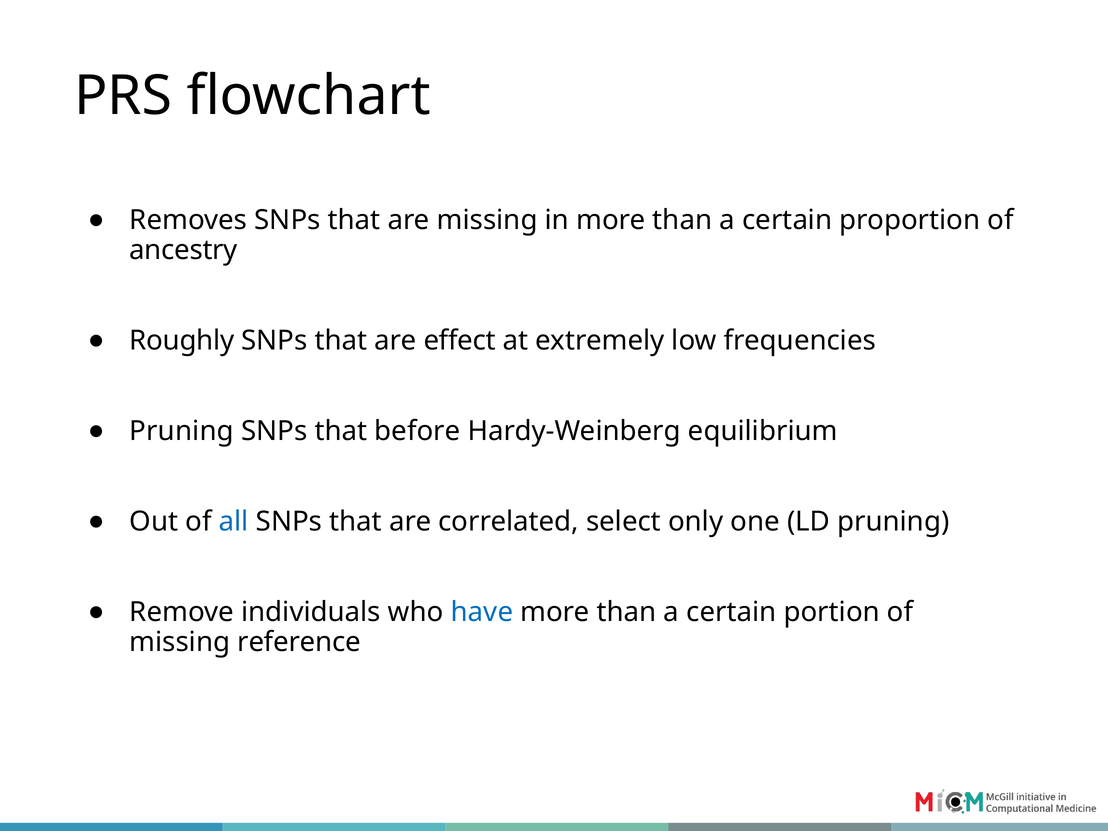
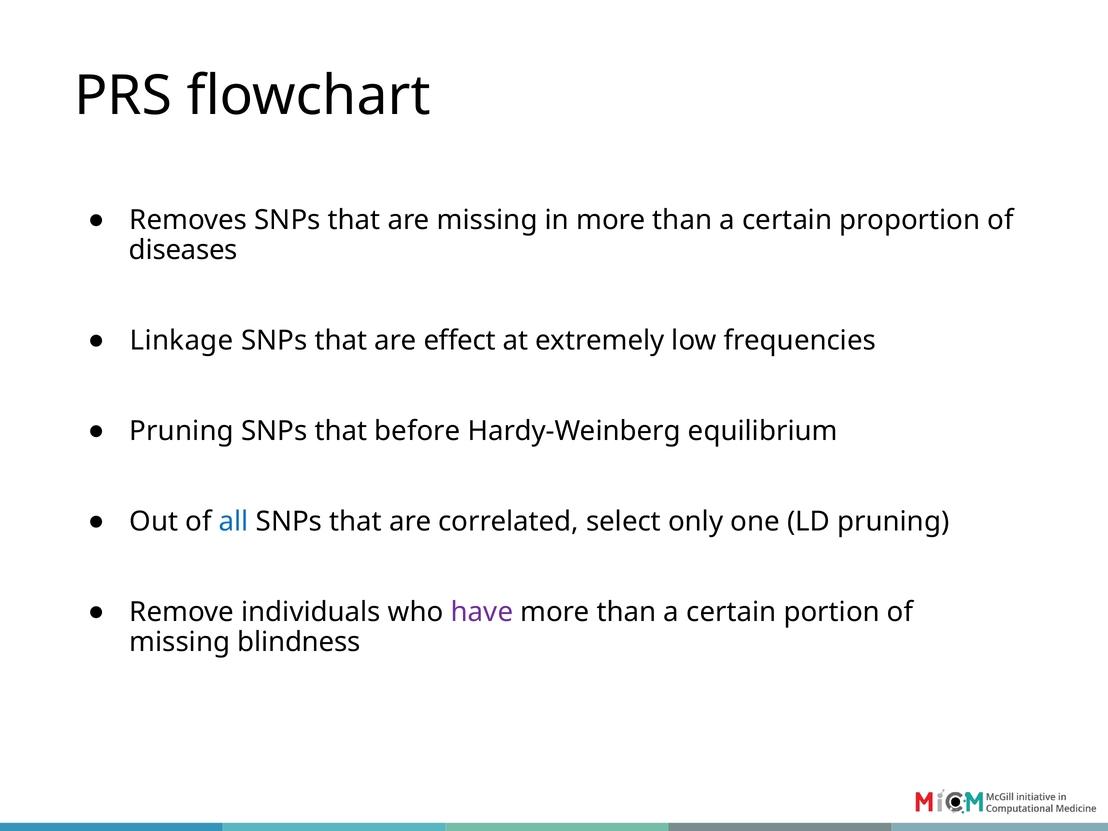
ancestry: ancestry -> diseases (183, 250)
Roughly: Roughly -> Linkage (182, 341)
have colour: blue -> purple (482, 612)
reference: reference -> blindness (299, 642)
